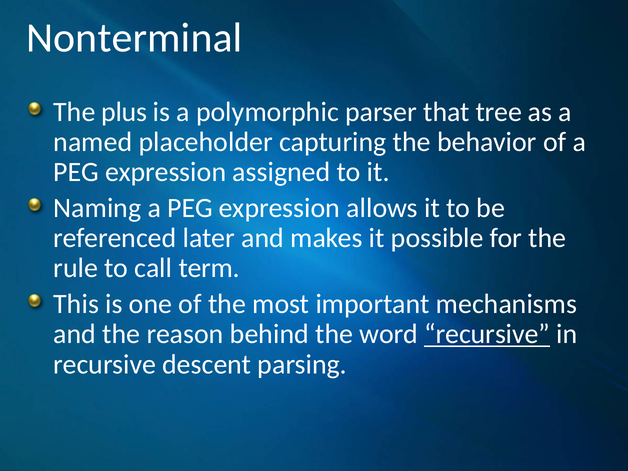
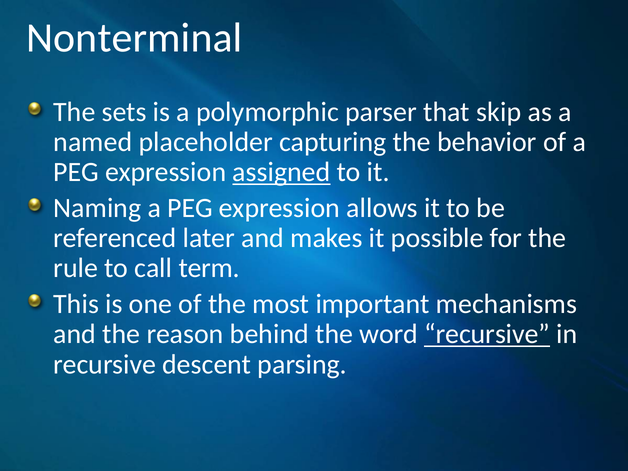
plus: plus -> sets (124, 112)
tree: tree -> skip (499, 112)
assigned underline: none -> present (281, 172)
